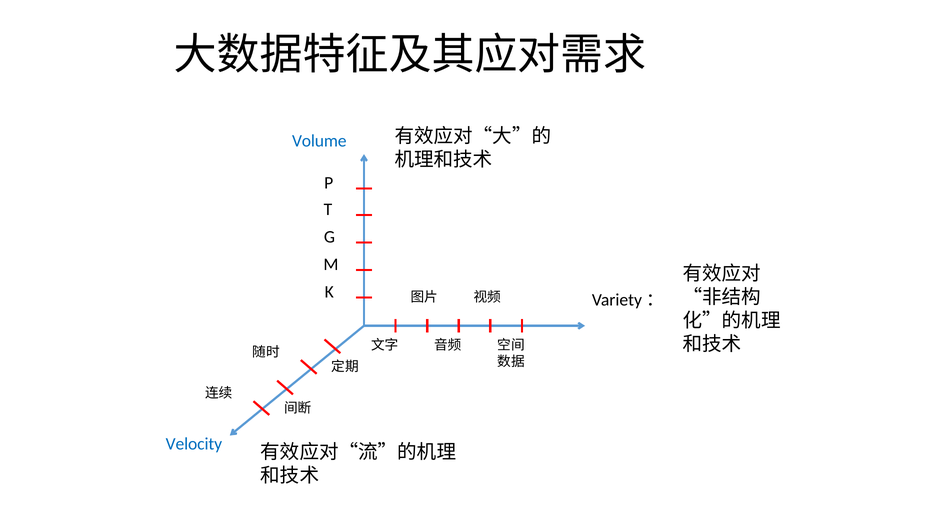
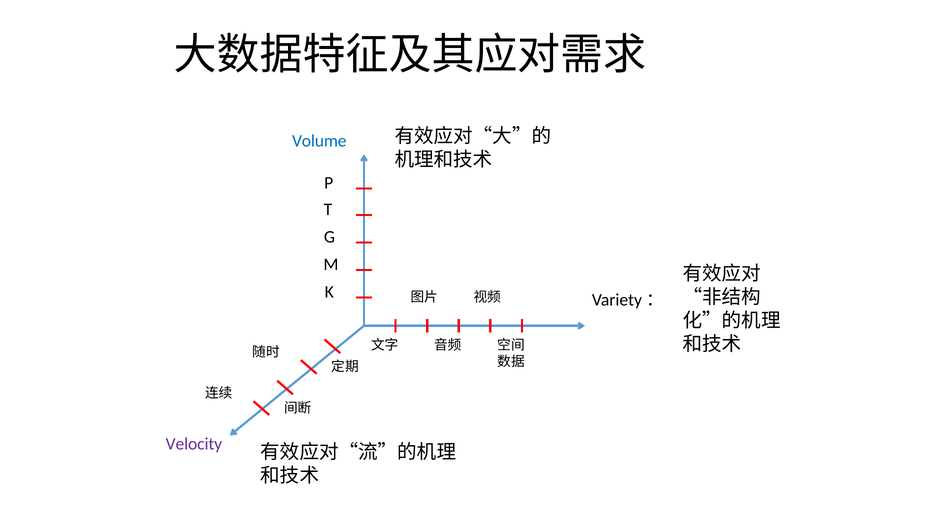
Velocity colour: blue -> purple (194, 444)
